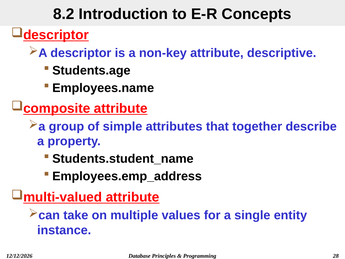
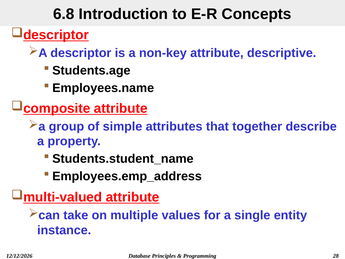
8.2: 8.2 -> 6.8 (64, 14)
